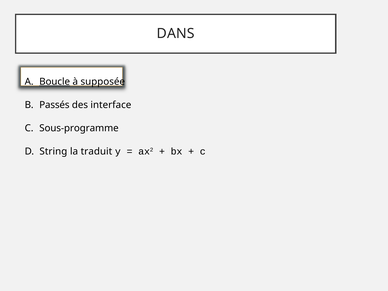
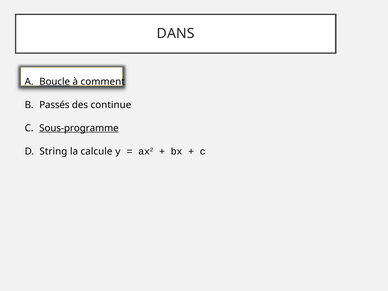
supposée: supposée -> comment (103, 82)
interface: interface -> continue (111, 105)
Sous-programme underline: none -> present (79, 128)
traduit: traduit -> calcule (96, 151)
